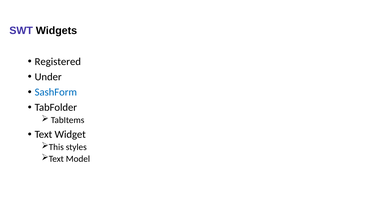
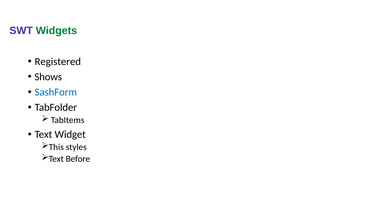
Widgets colour: black -> green (56, 31)
Under: Under -> Shows (48, 77)
Model: Model -> Before (78, 159)
